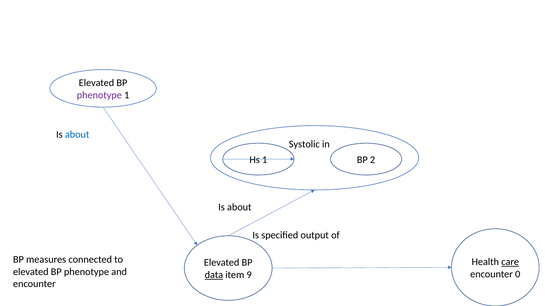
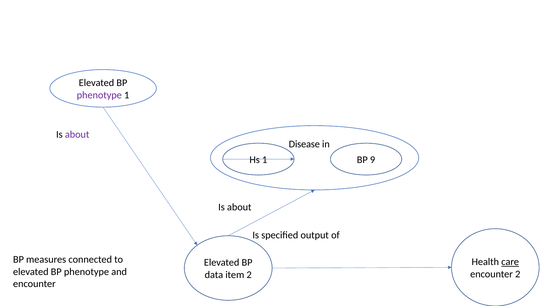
about colour: blue -> purple (77, 135)
Systolic: Systolic -> Disease (304, 144)
2: 2 -> 9 (373, 160)
encounter 0: 0 -> 2 (518, 275)
data underline: present -> none (214, 275)
item 9: 9 -> 2 (249, 275)
